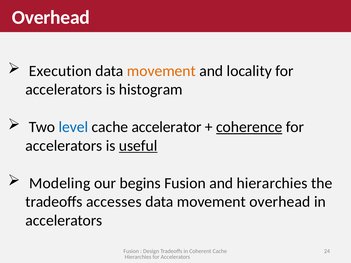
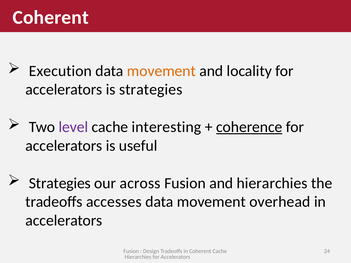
Overhead: Overhead -> Coherent (51, 17)
is histogram: histogram -> strategies (151, 90)
level colour: blue -> purple (73, 127)
accelerator: accelerator -> interesting (166, 127)
useful underline: present -> none (138, 146)
Modeling: Modeling -> Strategies (60, 183)
begins: begins -> across (140, 183)
